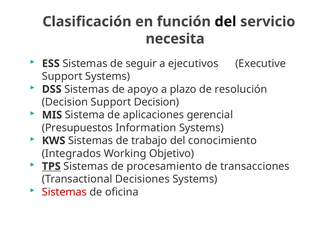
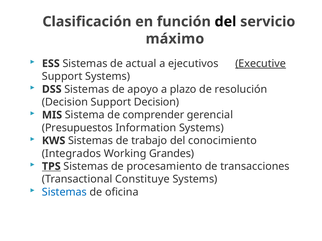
necesita: necesita -> máximo (175, 39)
seguir: seguir -> actual (141, 64)
Executive underline: none -> present (261, 64)
aplicaciones: aplicaciones -> comprender (153, 115)
Objetivo: Objetivo -> Grandes (172, 154)
Decisiones: Decisiones -> Constituye (142, 180)
Sistemas colour: red -> blue (64, 192)
